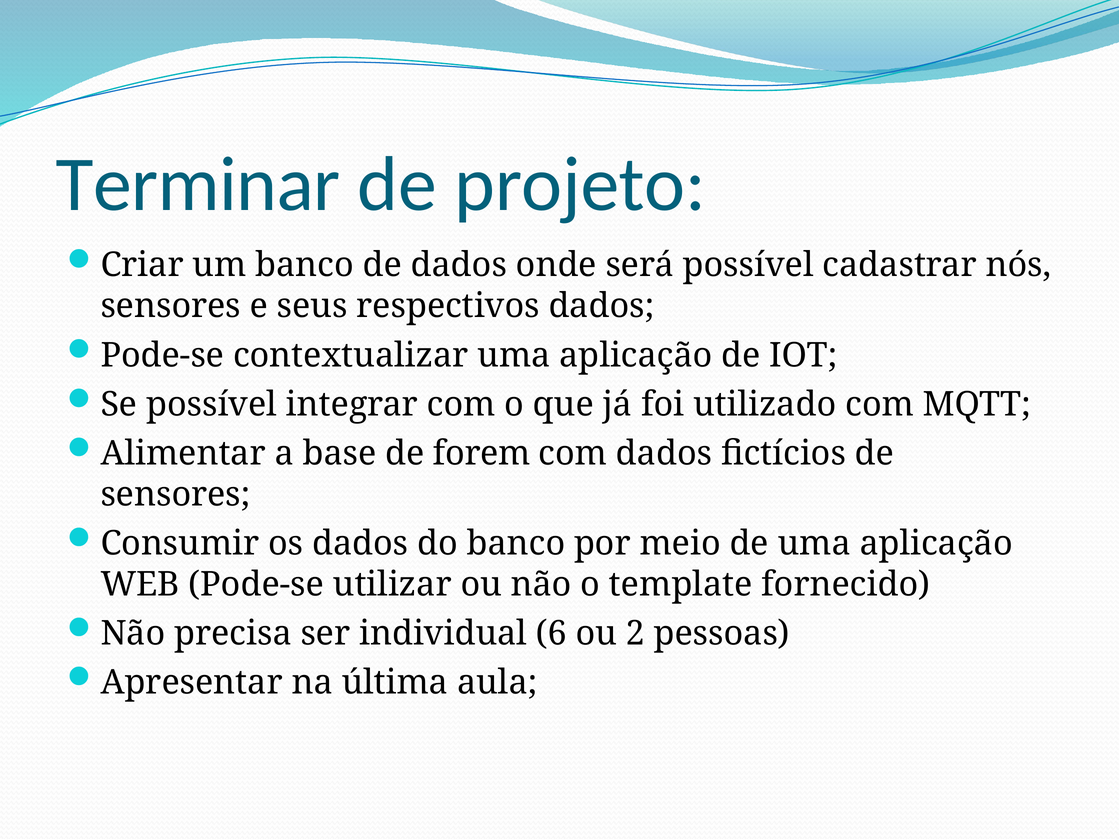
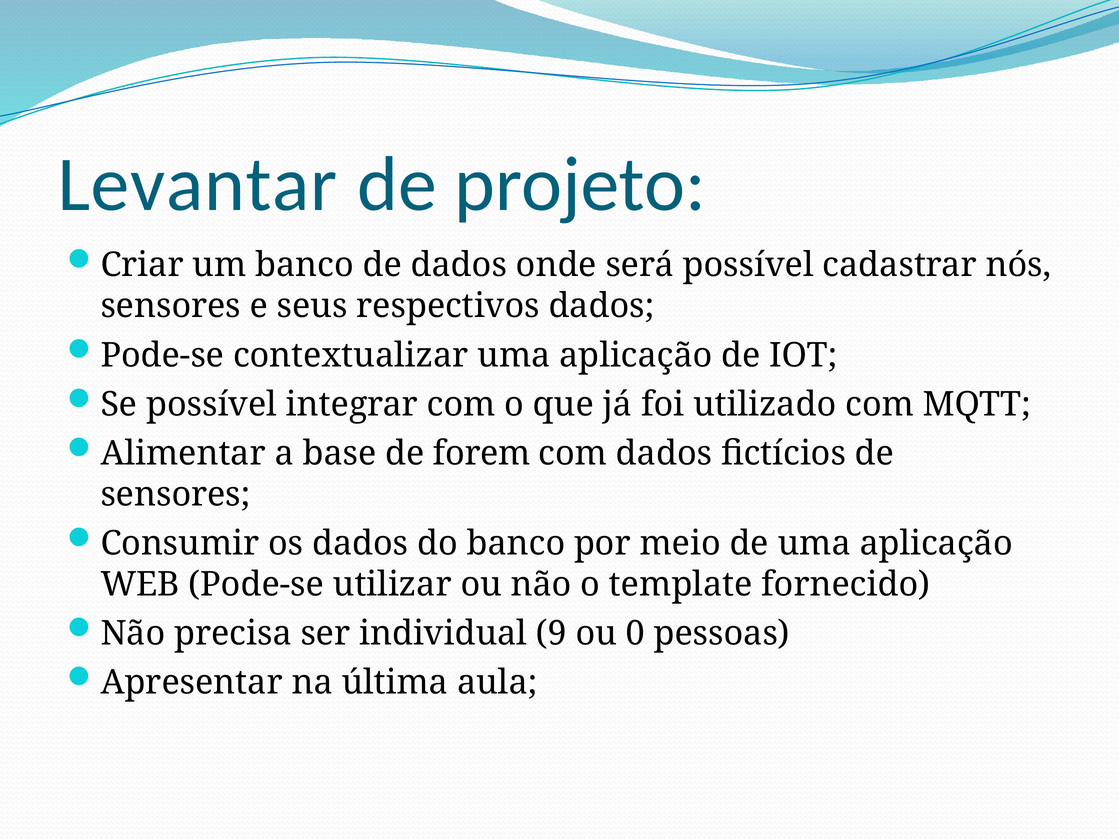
Terminar: Terminar -> Levantar (198, 185)
6: 6 -> 9 (551, 634)
2: 2 -> 0 (635, 634)
